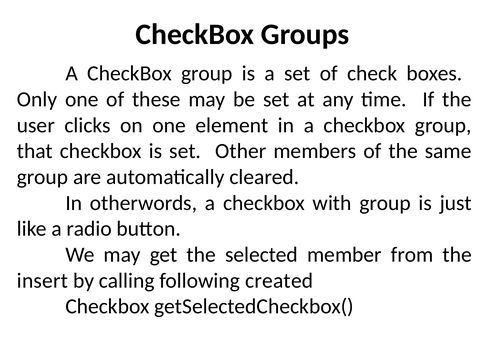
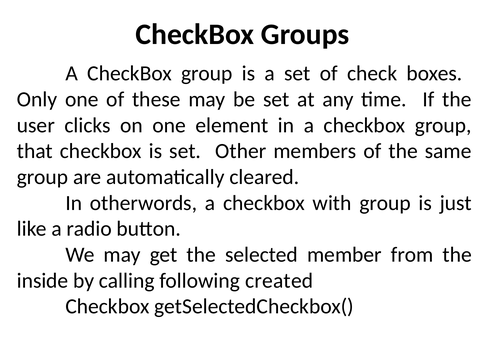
insert: insert -> inside (43, 280)
